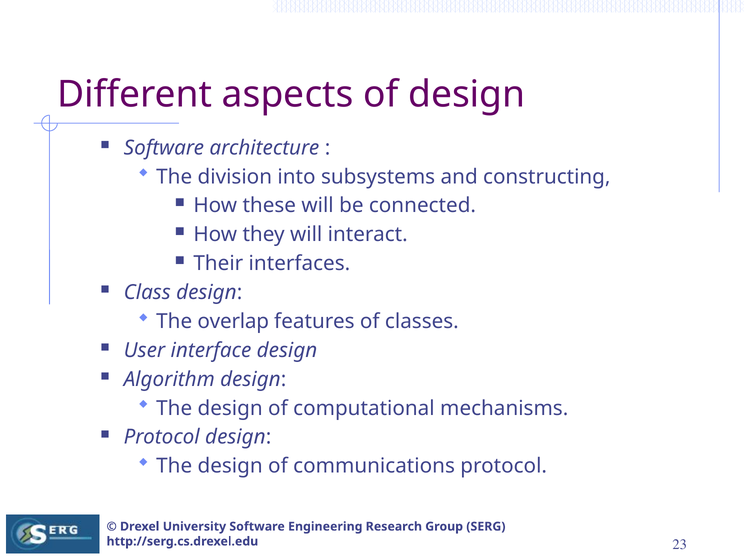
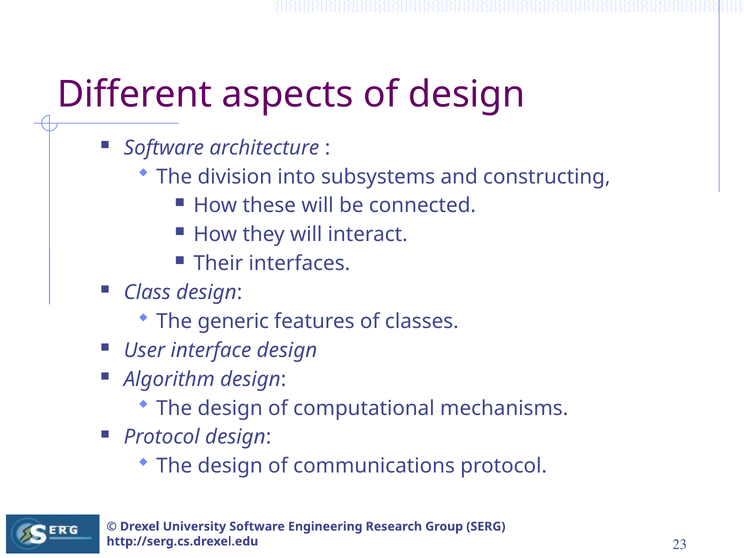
overlap: overlap -> generic (233, 321)
